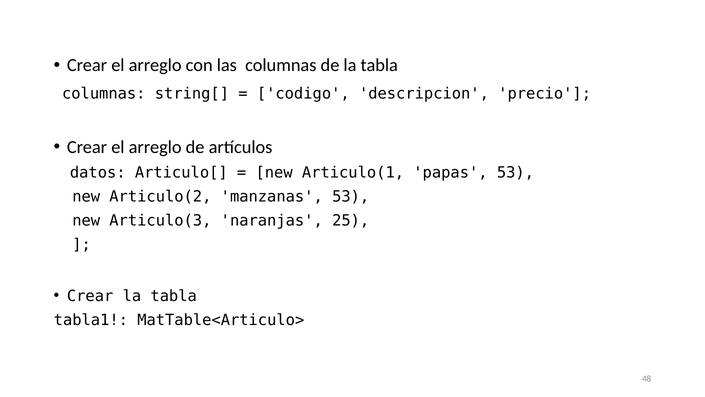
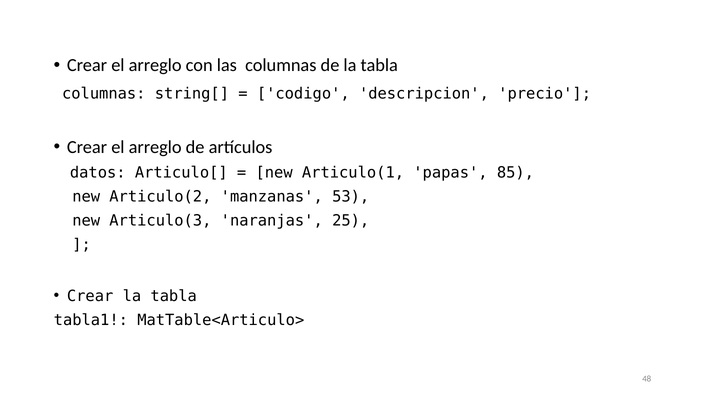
papas 53: 53 -> 85 (515, 172)
